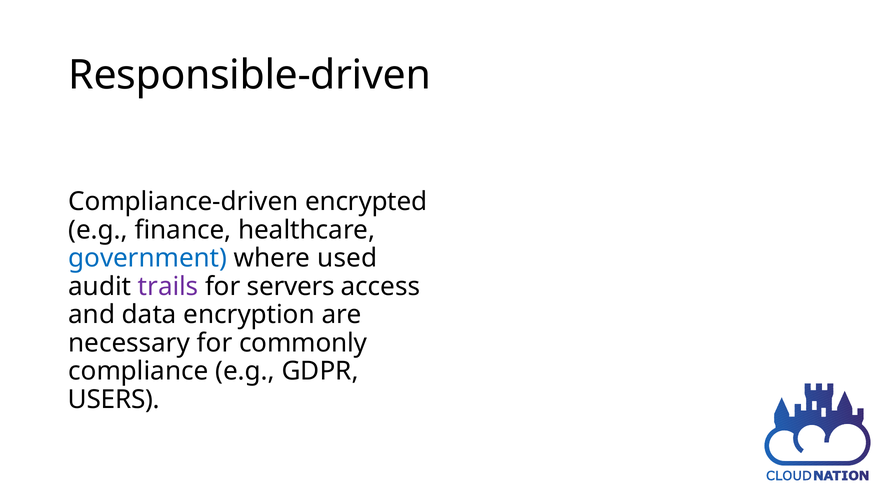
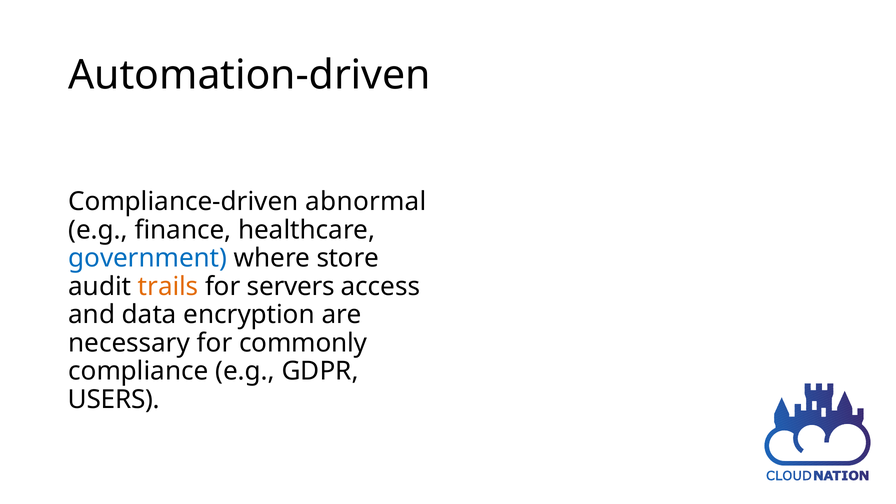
Responsible-driven: Responsible-driven -> Automation-driven (249, 75)
encrypted: encrypted -> abnormal (366, 202)
used: used -> store (348, 258)
trails colour: purple -> orange (168, 286)
